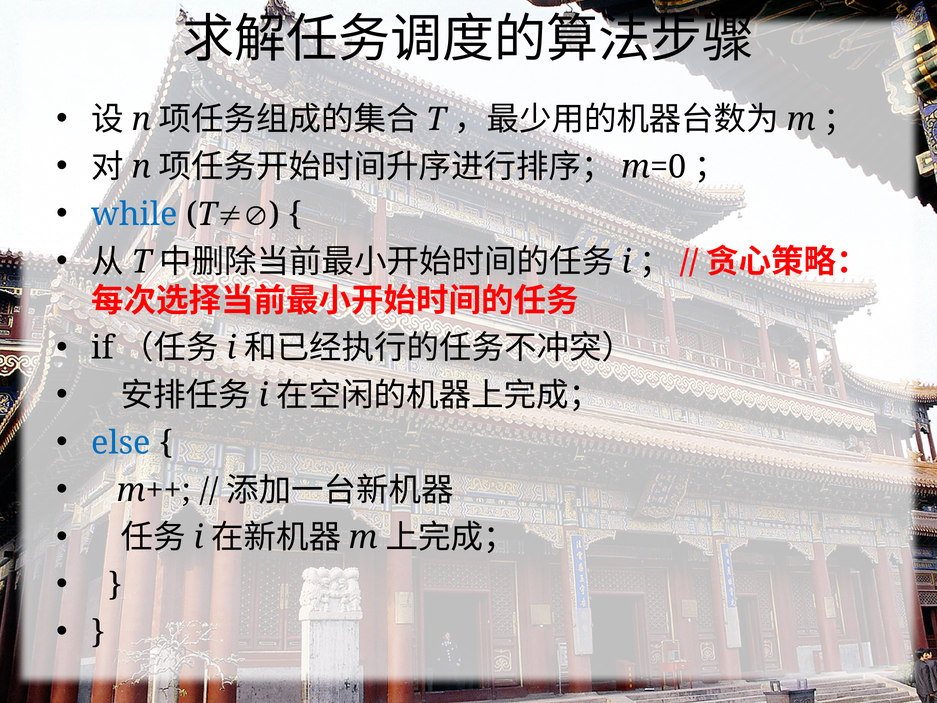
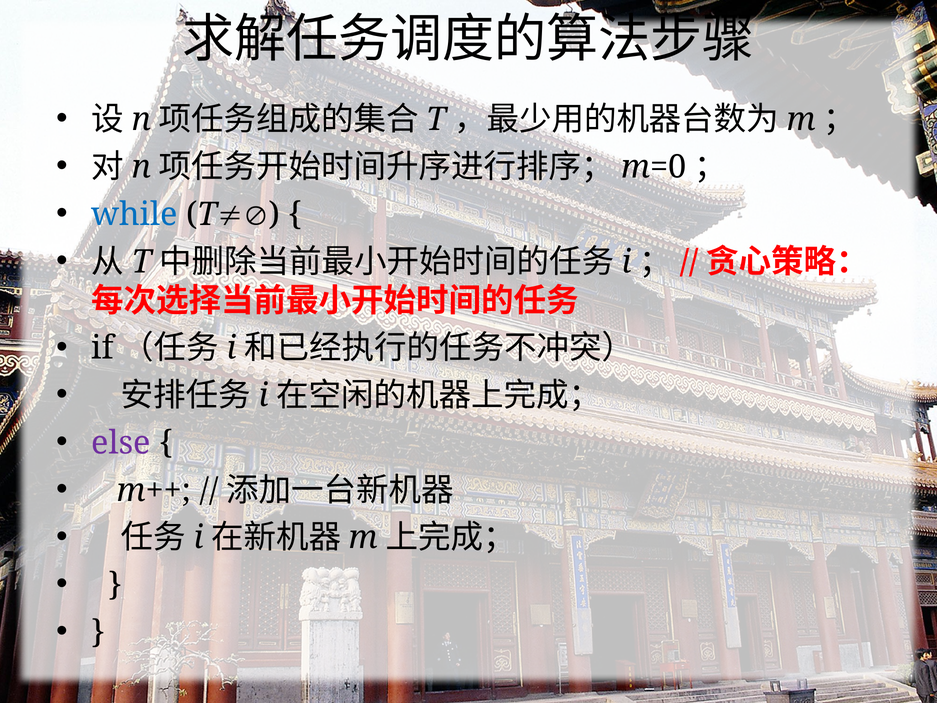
else colour: blue -> purple (121, 443)
